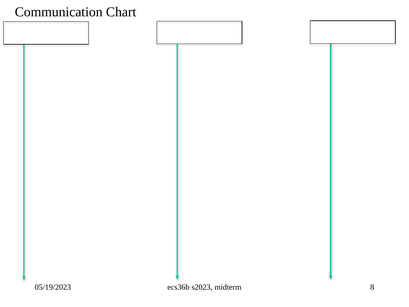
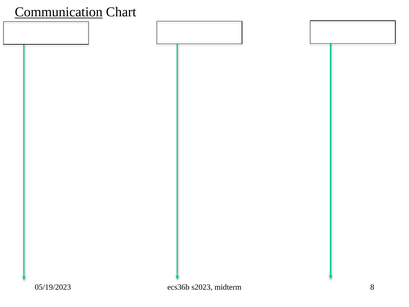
Communication underline: none -> present (59, 12)
